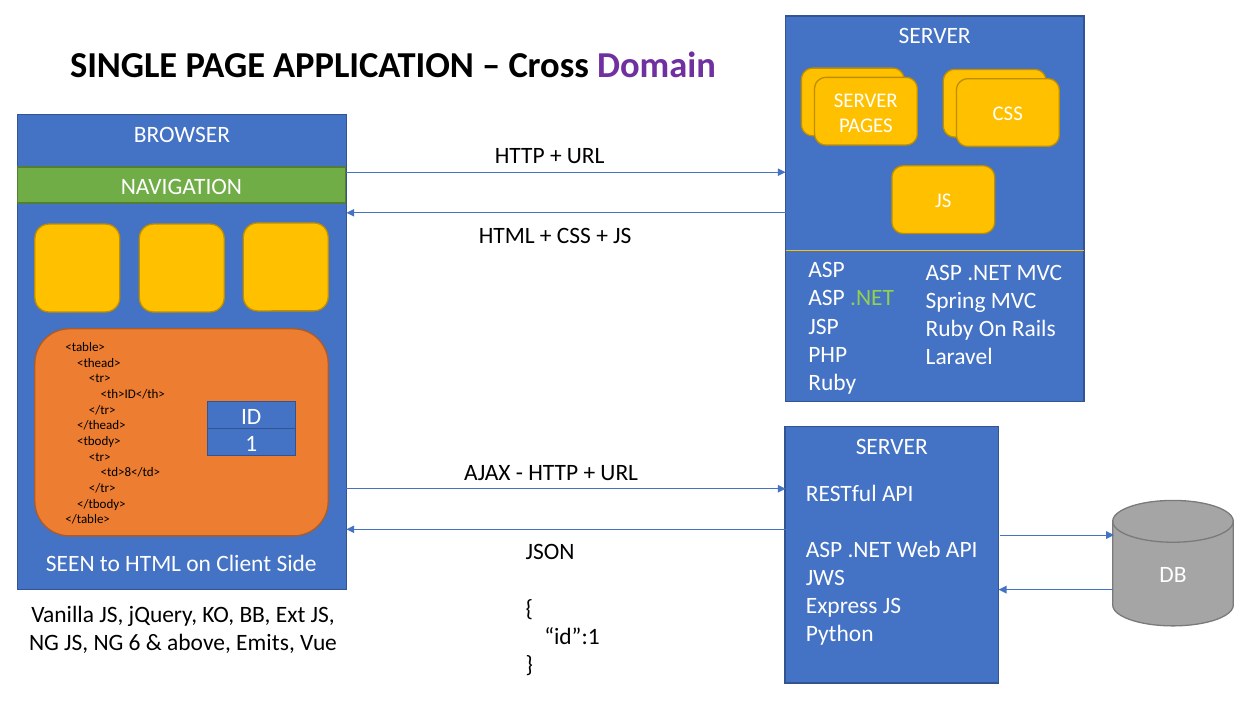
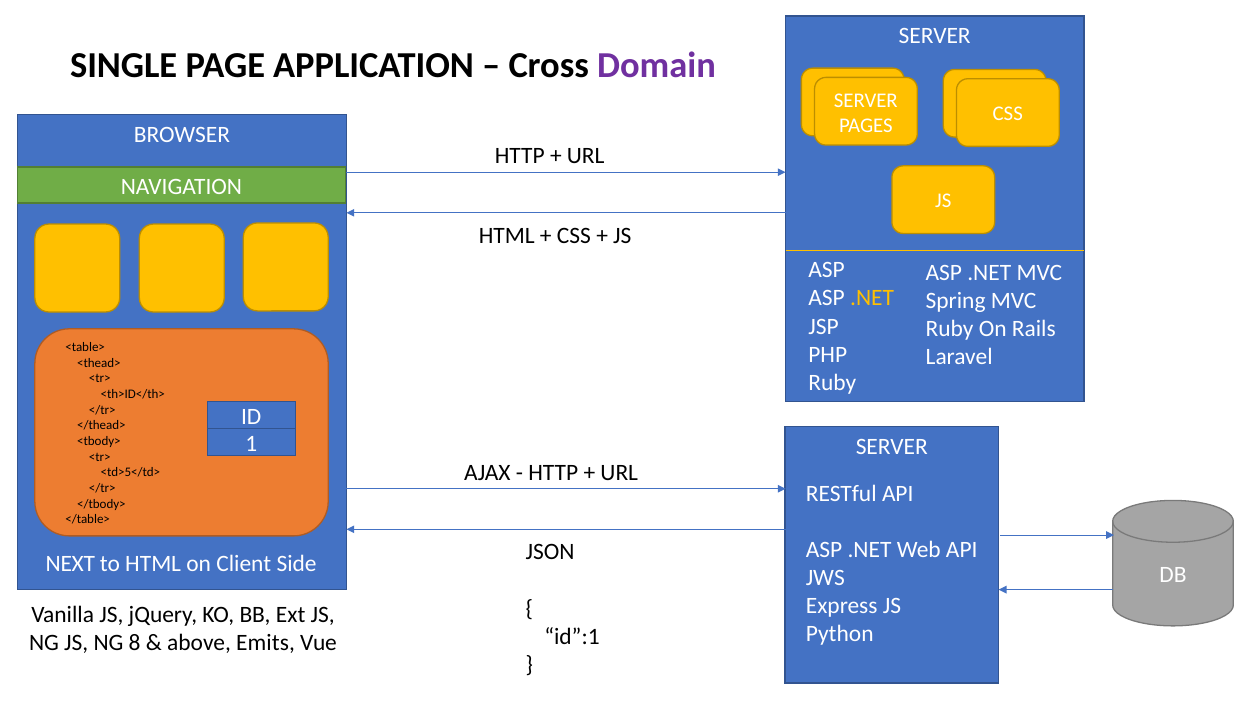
.NET colour: light green -> yellow (872, 298)
<td>8</td>: <td>8</td> -> <td>5</td> (130, 472)
SEEN: SEEN -> NEXT (70, 563)
6: 6 -> 8 (135, 642)
